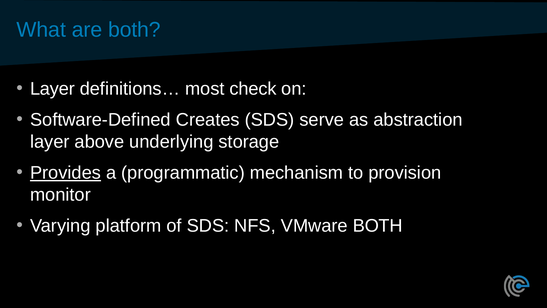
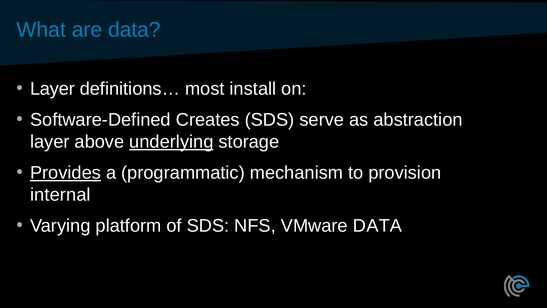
are both: both -> data (134, 30)
check: check -> install (253, 89)
underlying underline: none -> present (171, 142)
monitor: monitor -> internal (60, 195)
VMware BOTH: BOTH -> DATA (378, 226)
